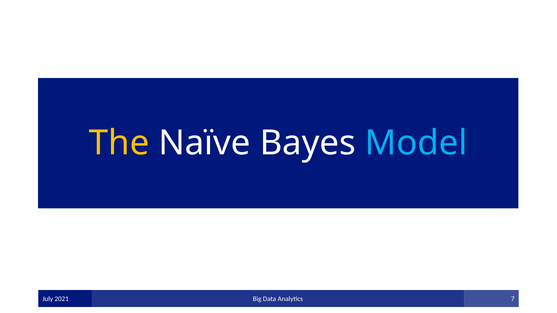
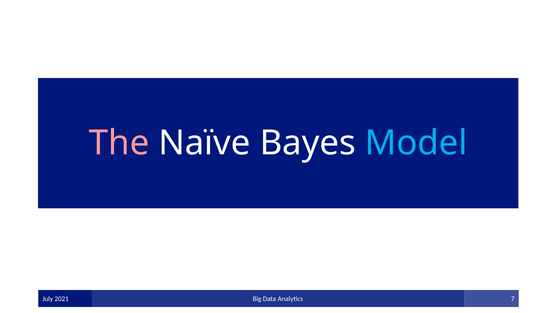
The colour: yellow -> pink (119, 143)
